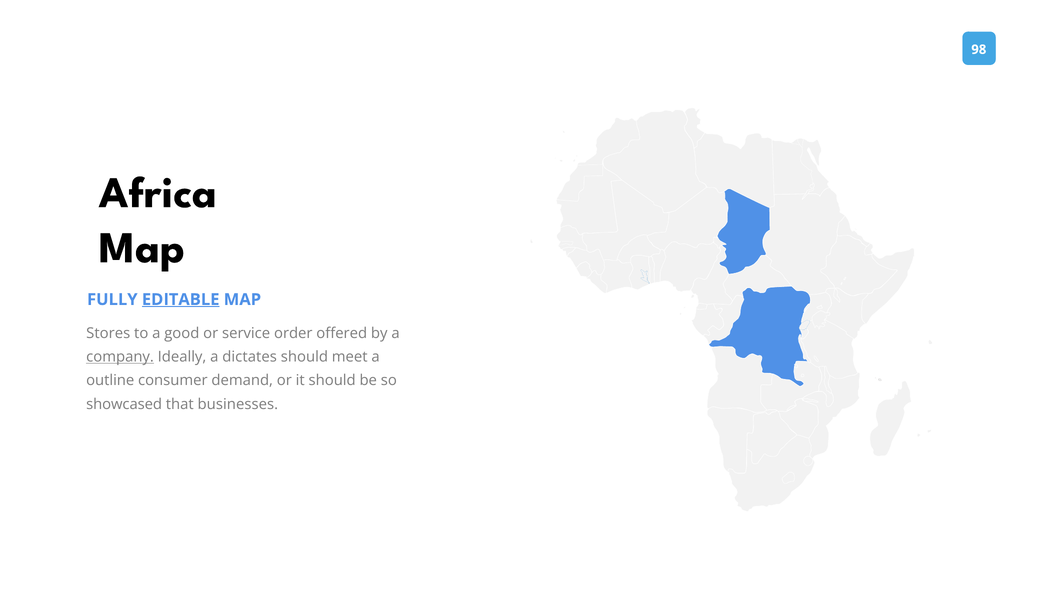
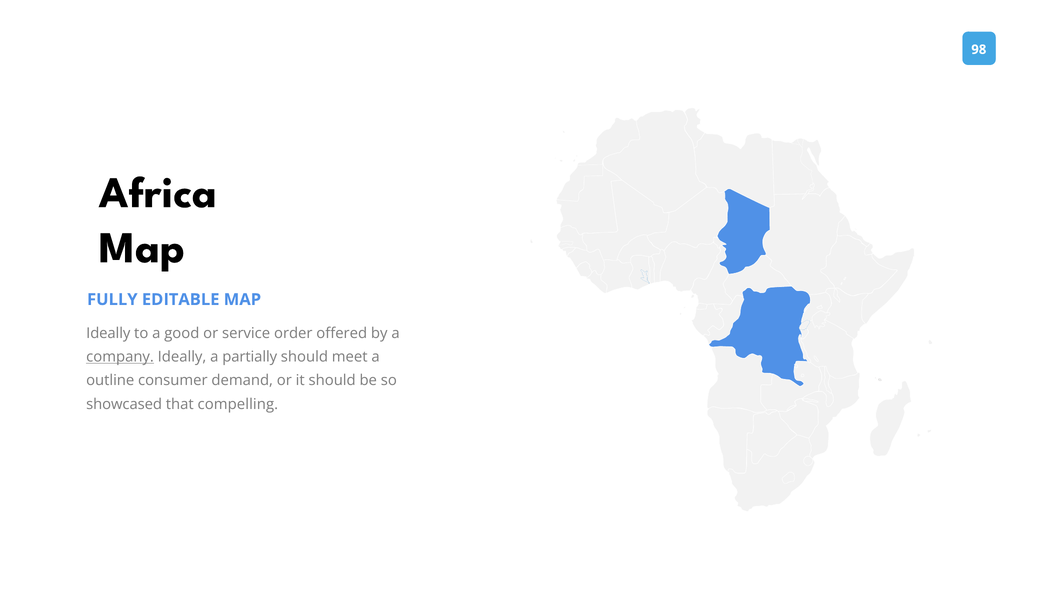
EDITABLE underline: present -> none (181, 299)
Stores: Stores -> Ideally (108, 333)
dictates: dictates -> partially (250, 357)
businesses: businesses -> compelling (238, 404)
